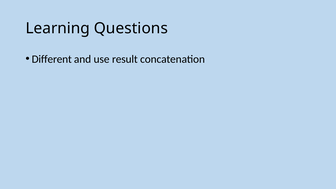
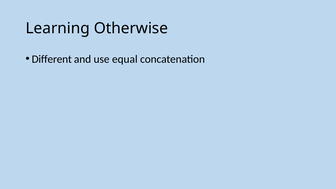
Questions: Questions -> Otherwise (131, 28)
result: result -> equal (125, 59)
